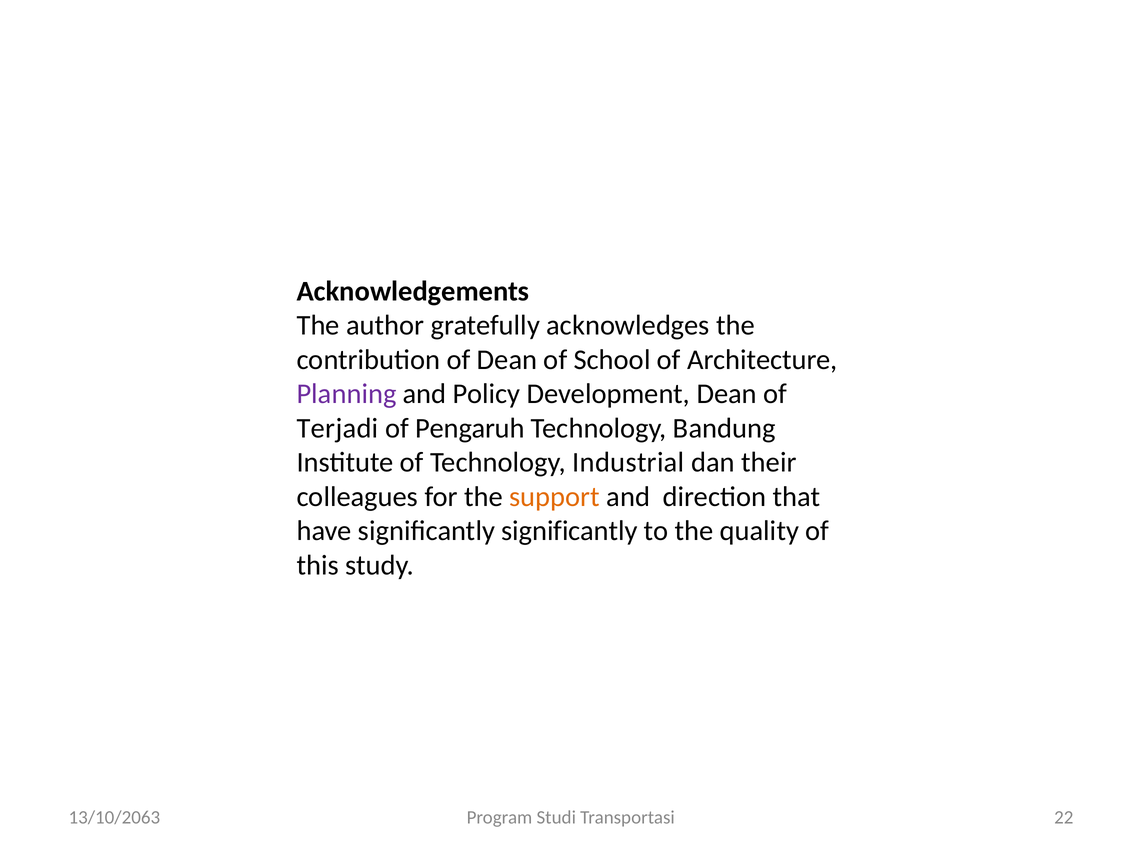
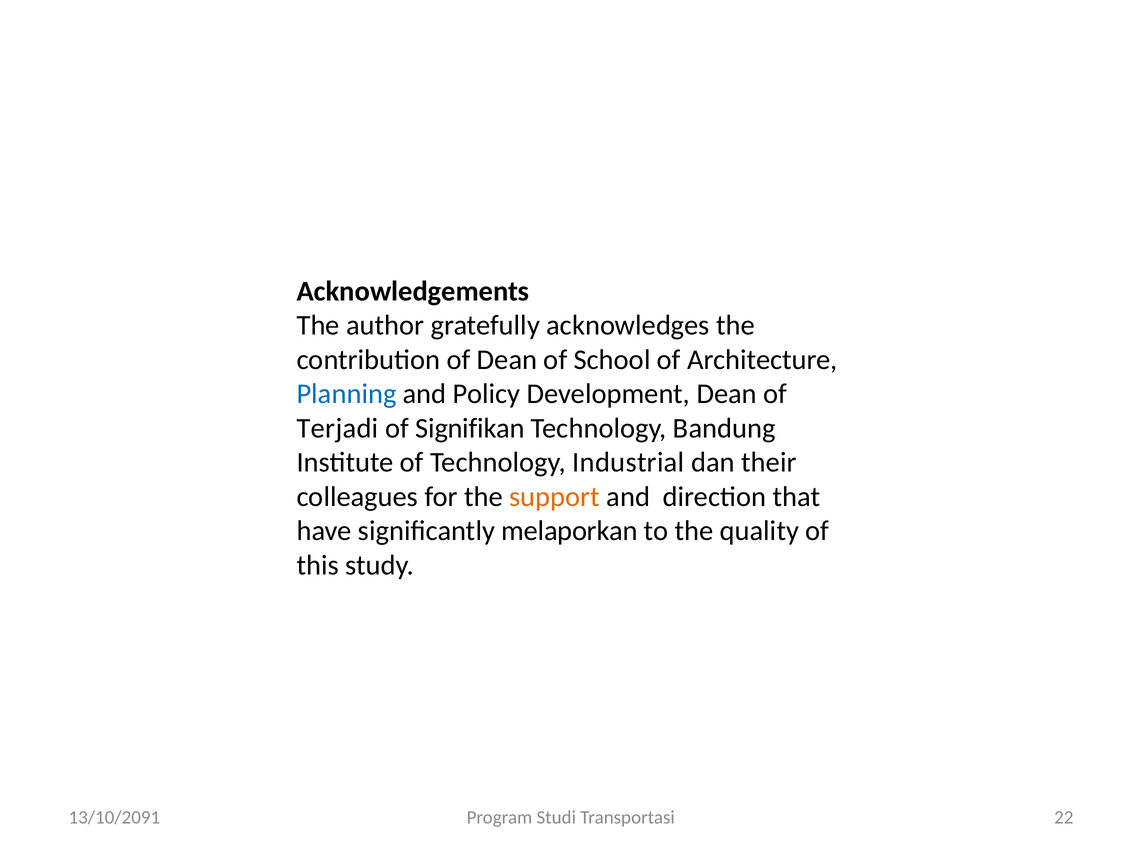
Planning colour: purple -> blue (347, 394)
Pengaruh: Pengaruh -> Signifikan (470, 429)
significantly significantly: significantly -> melaporkan (570, 531)
13/10/2063: 13/10/2063 -> 13/10/2091 (114, 818)
